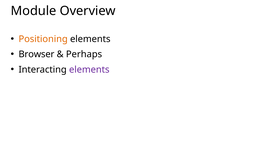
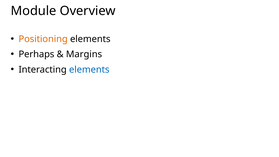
Browser: Browser -> Perhaps (36, 54)
Perhaps: Perhaps -> Margins (84, 54)
elements colour: purple -> blue (89, 70)
